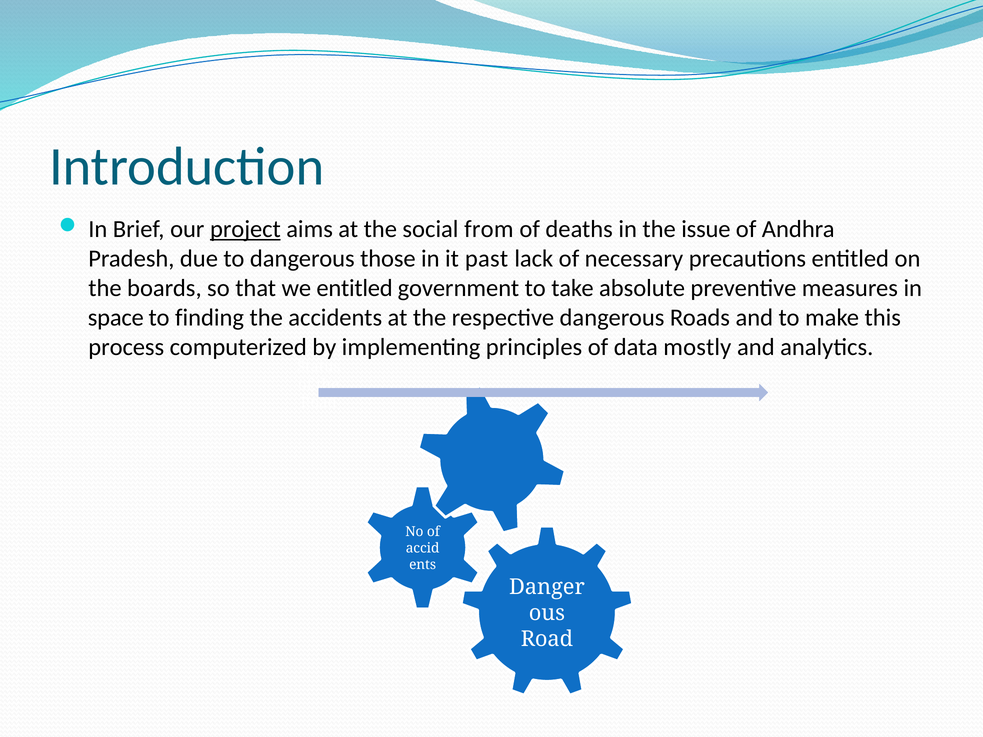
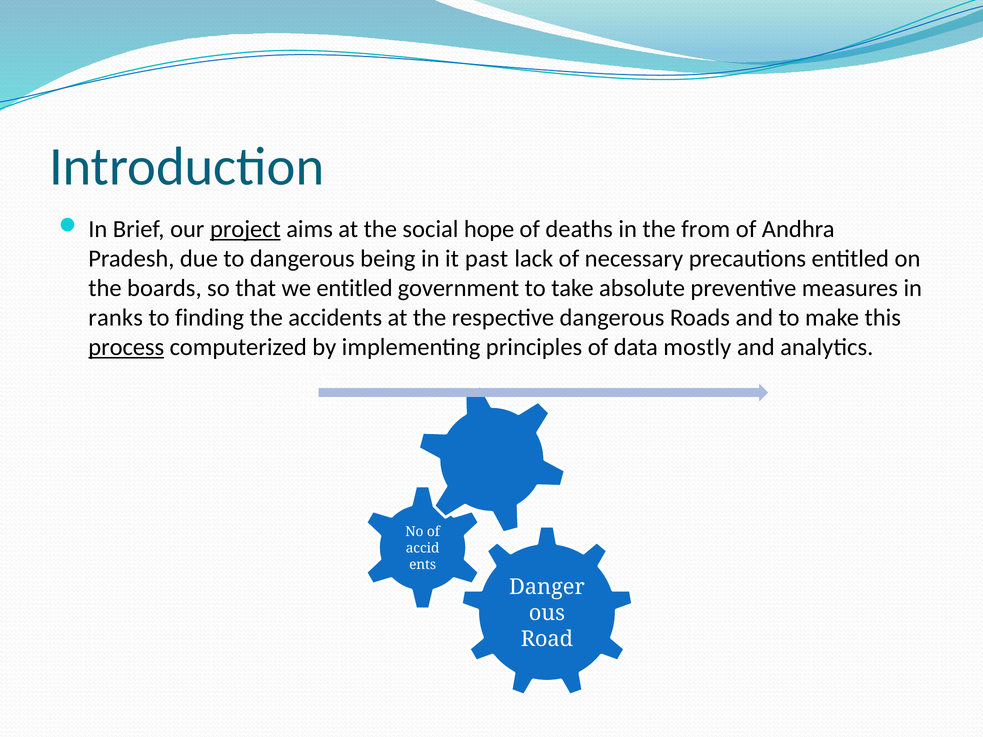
from: from -> hope (489, 229)
issue: issue -> from (706, 229)
those: those -> being (388, 259)
space: space -> ranks (116, 318)
process underline: none -> present (126, 347)
